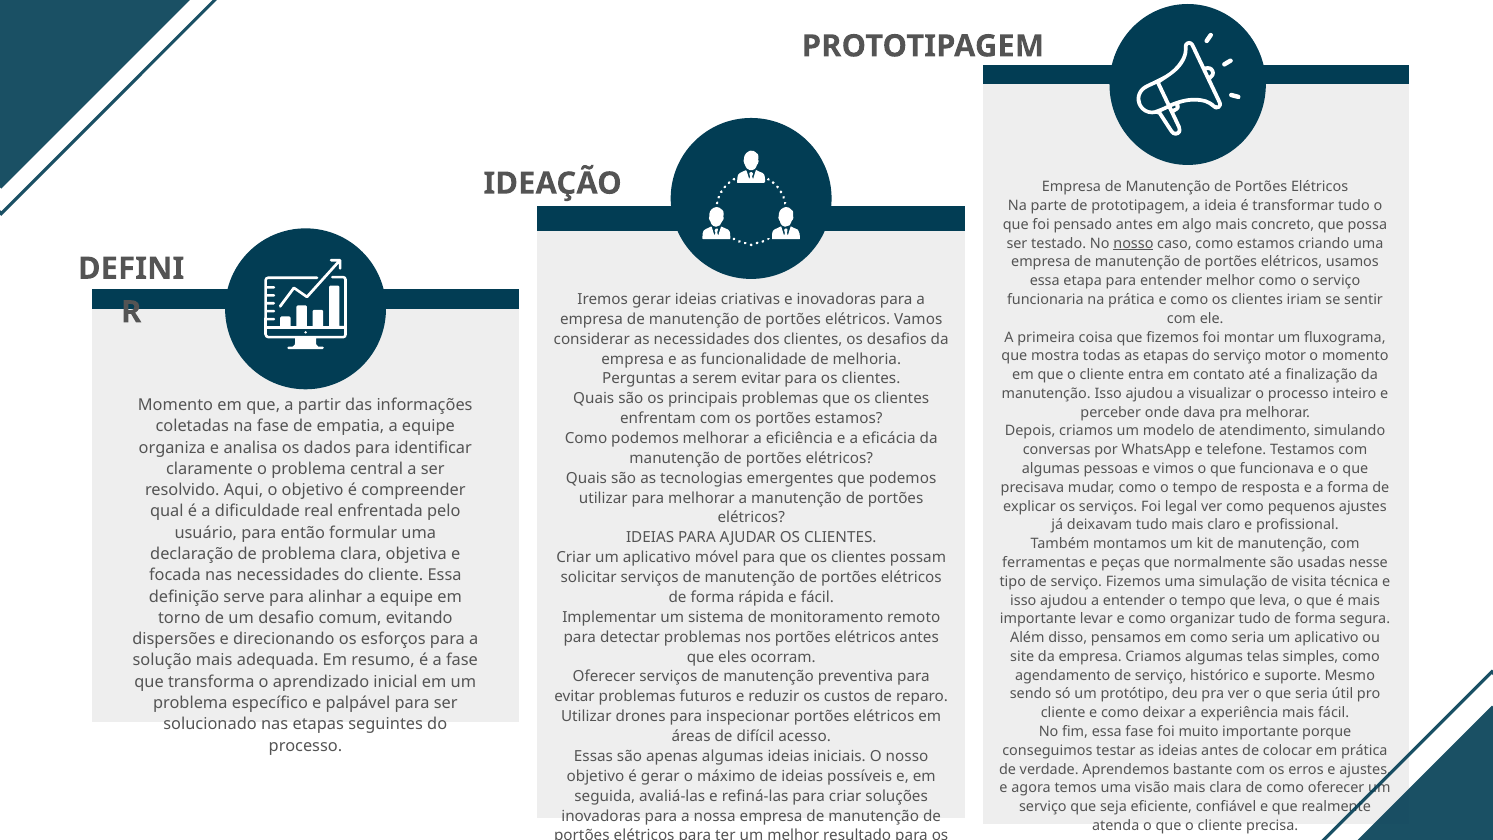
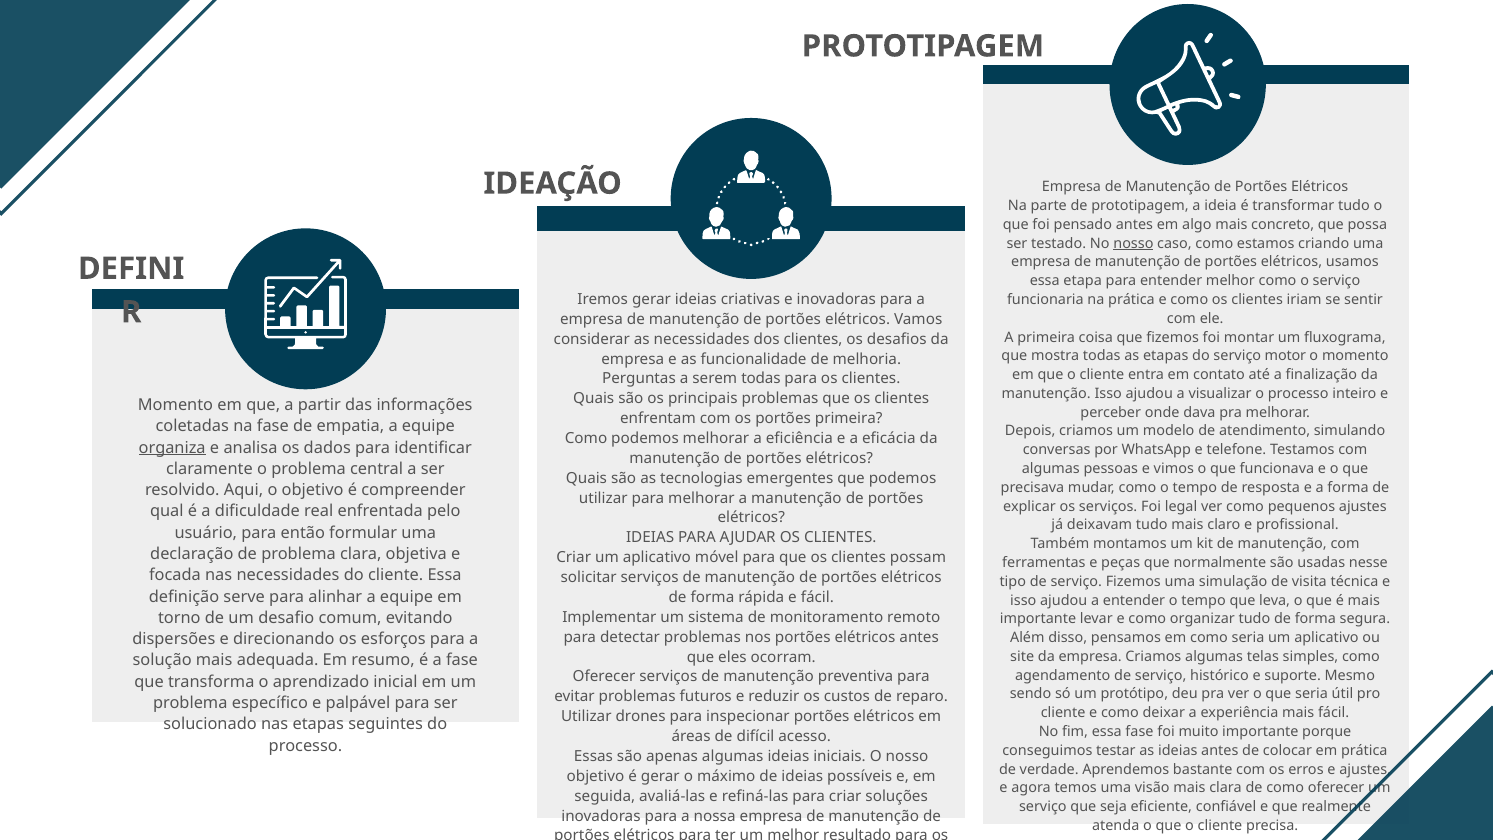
serem evitar: evitar -> todas (761, 379)
portões estamos: estamos -> primeira (849, 419)
organiza underline: none -> present (172, 448)
